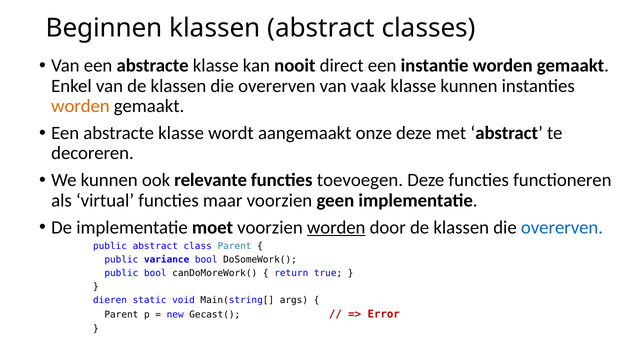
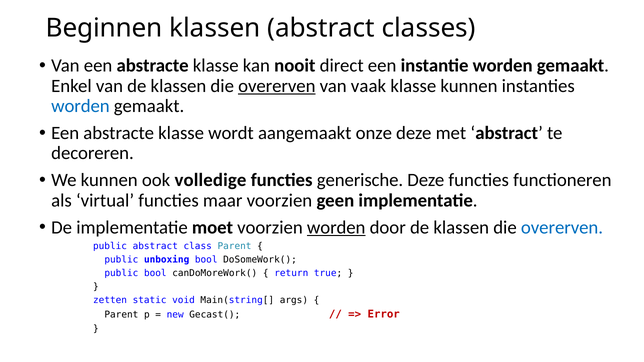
overerven underline: none -> present (277, 86)
worden colour: orange -> blue (80, 106)
relevante: relevante -> volledige (210, 180)
toevoegen: toevoegen -> generische (360, 180)
variance: variance -> unboxing (167, 260)
dieren: dieren -> zetten (110, 300)
